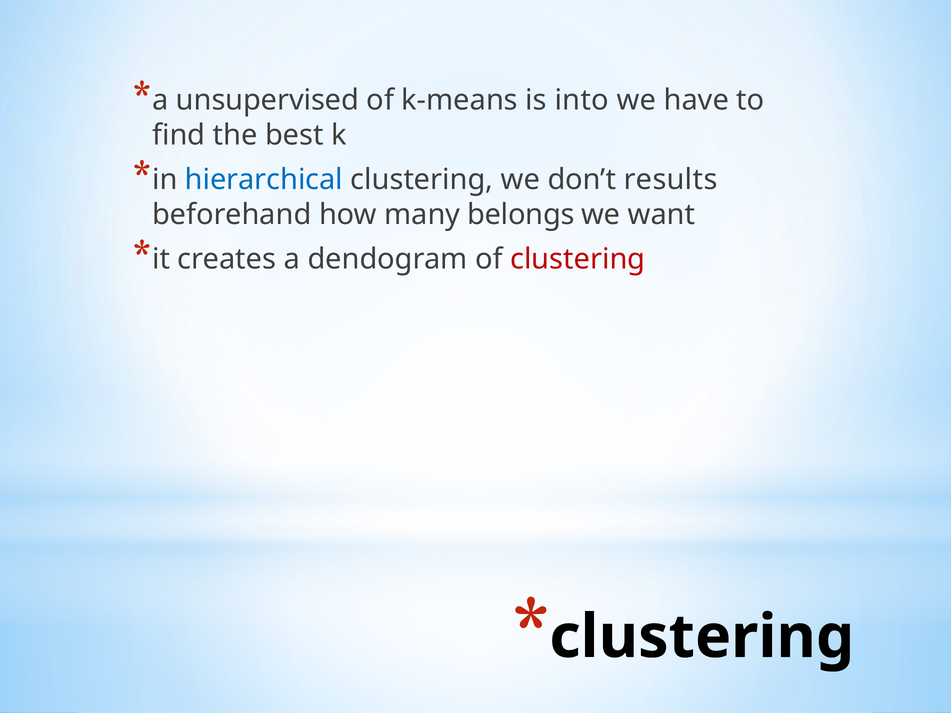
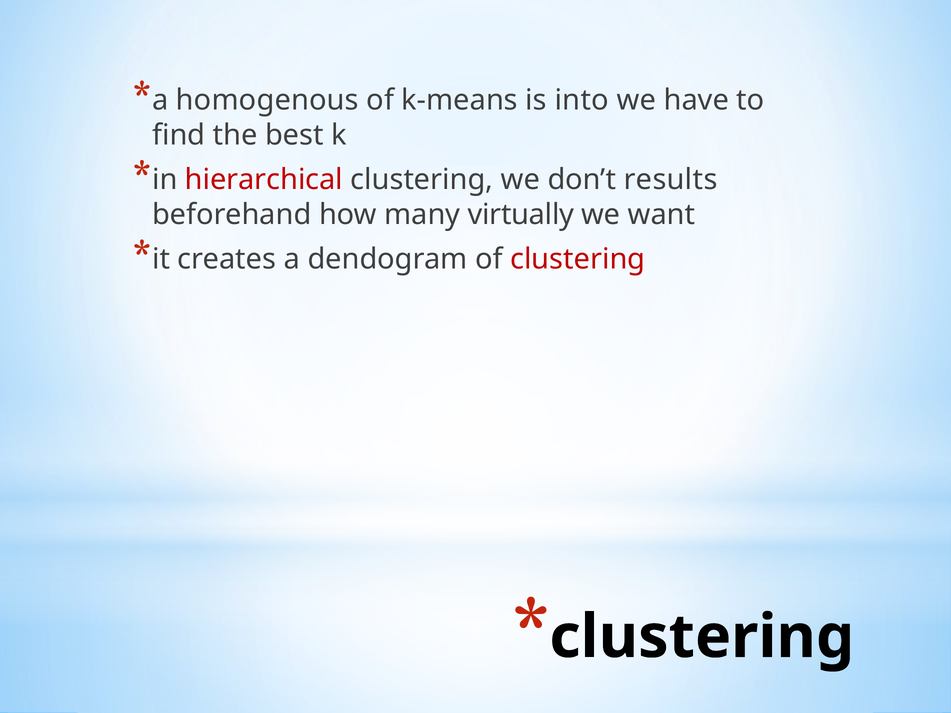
unsupervised: unsupervised -> homogenous (267, 100)
hierarchical colour: blue -> red (264, 180)
belongs: belongs -> virtually (521, 215)
